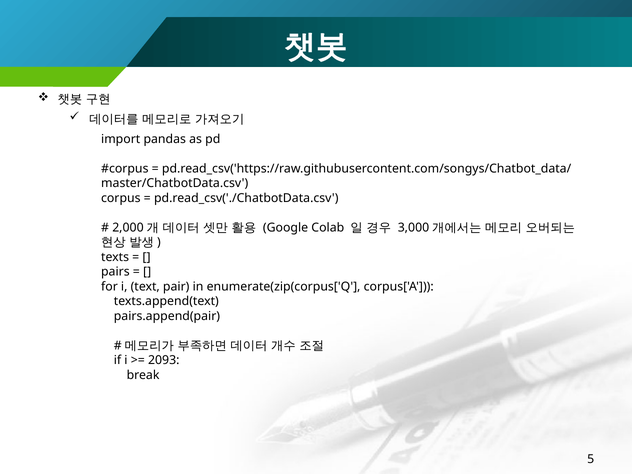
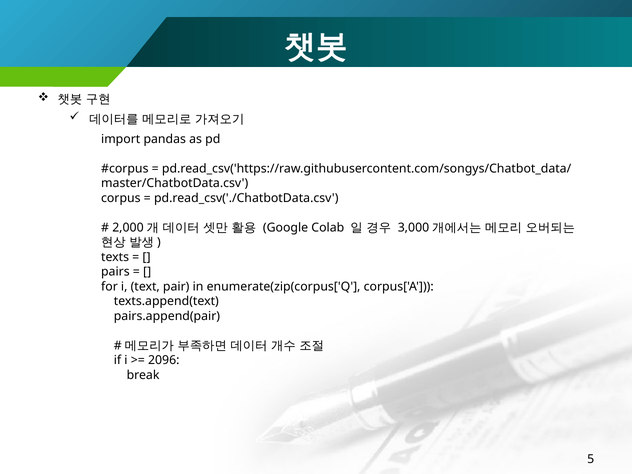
2093: 2093 -> 2096 (164, 360)
